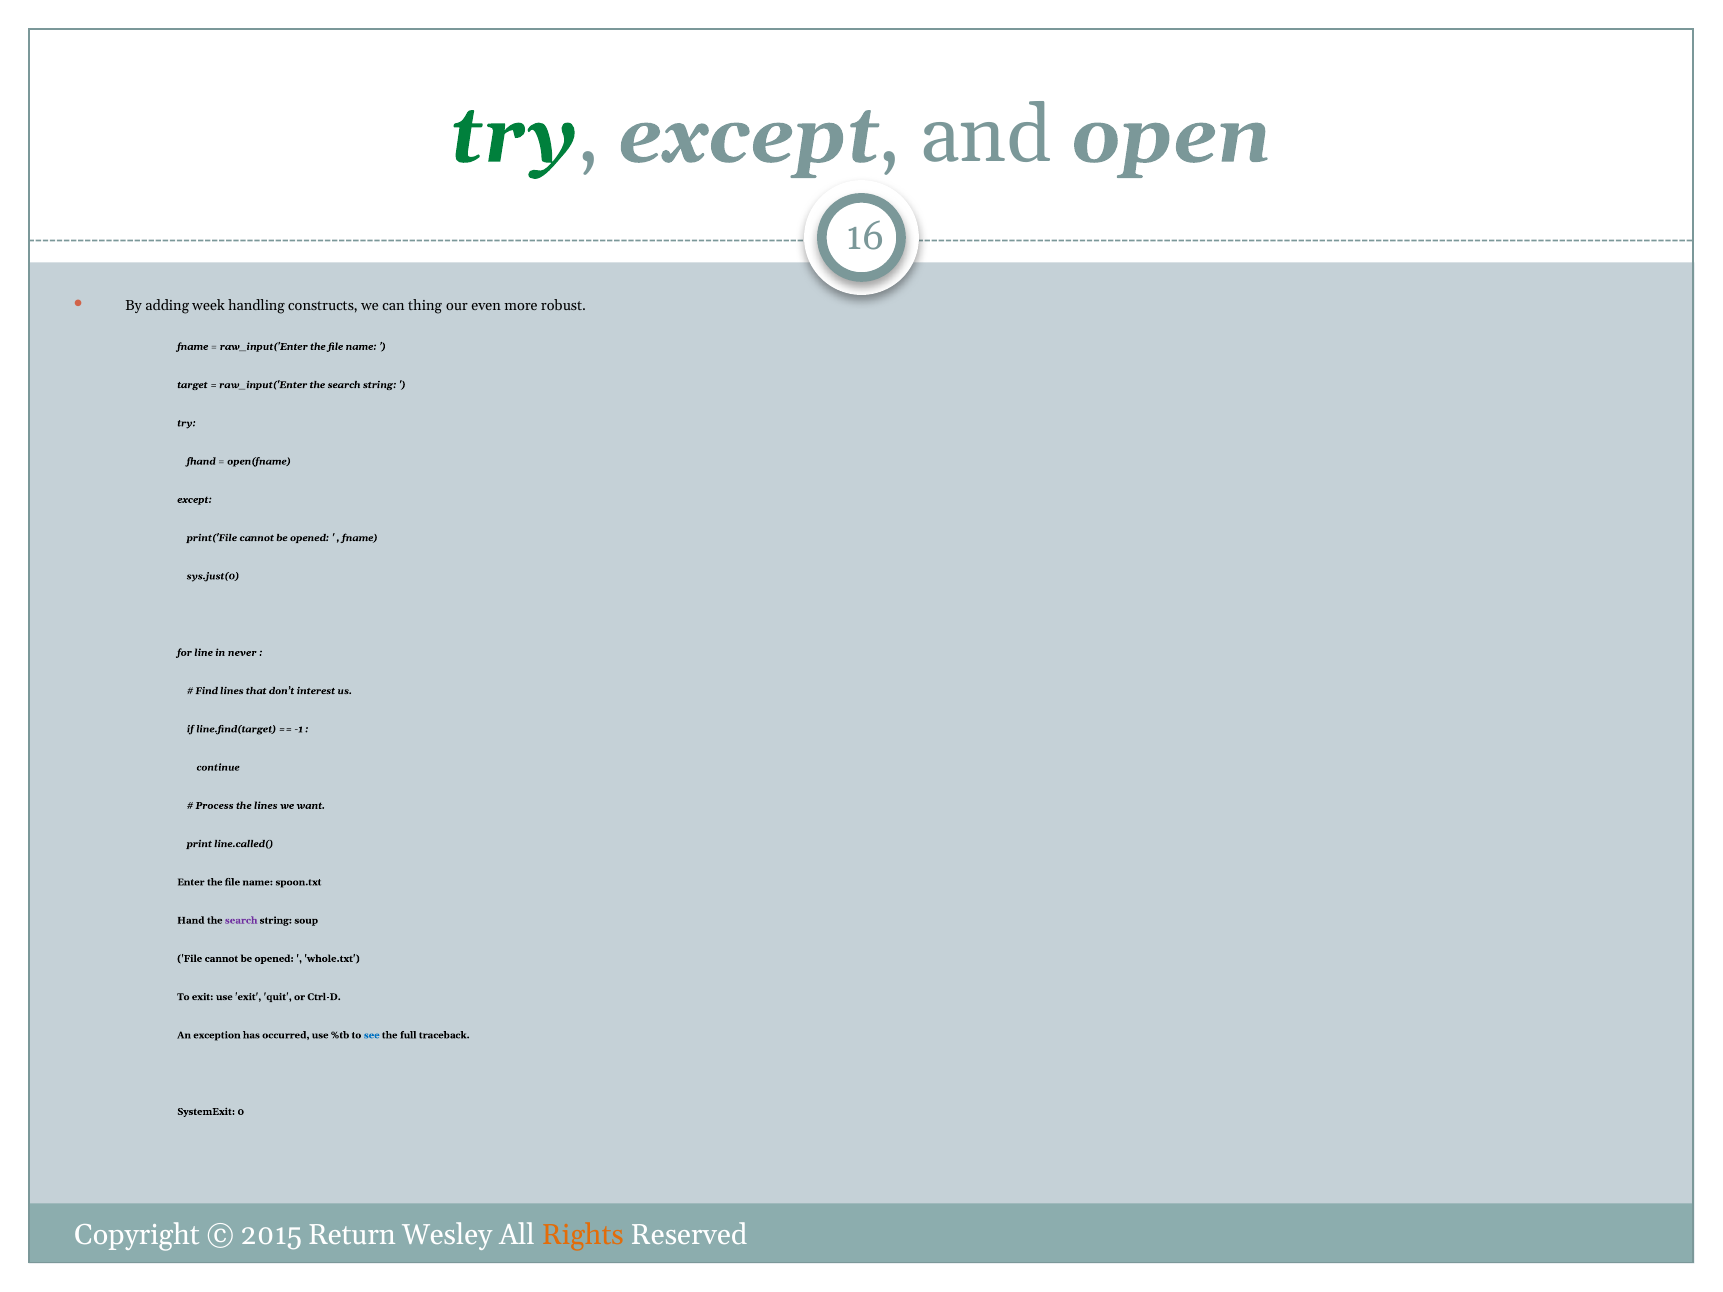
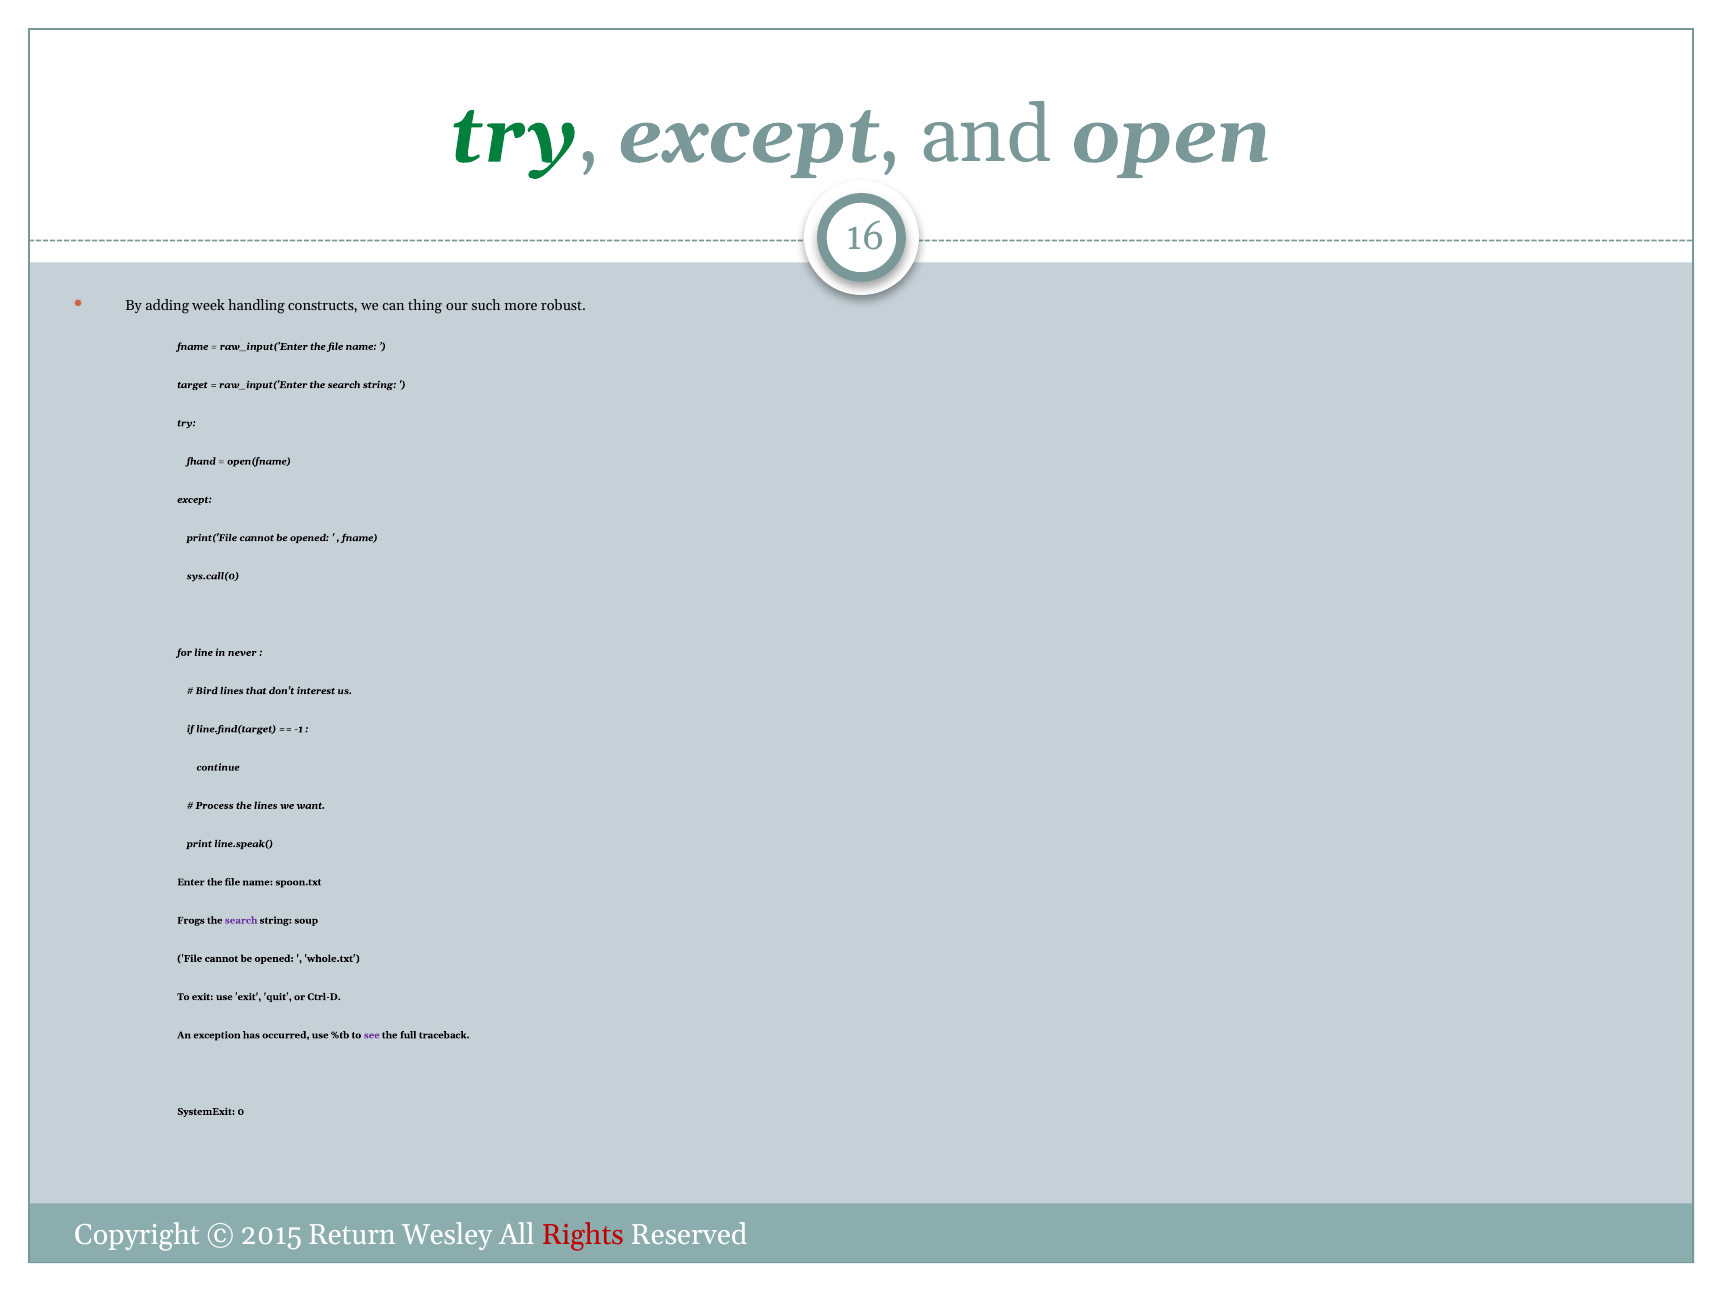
even: even -> such (486, 306)
sys.just(0: sys.just(0 -> sys.call(0 (213, 576)
Find: Find -> Bird (207, 691)
line.called(: line.called( -> line.speak( (244, 844)
Hand: Hand -> Frogs (191, 921)
see colour: blue -> purple (372, 1035)
Rights colour: orange -> red (583, 1236)
